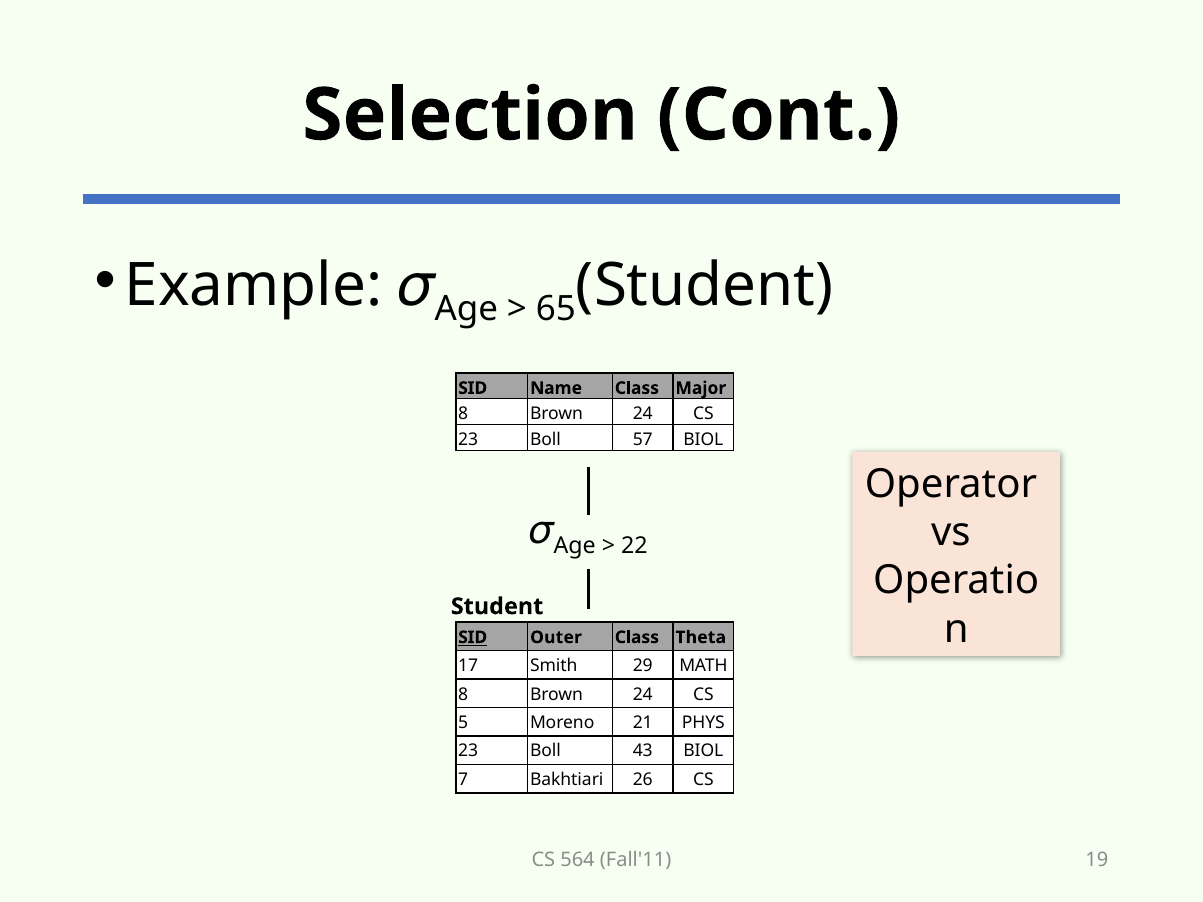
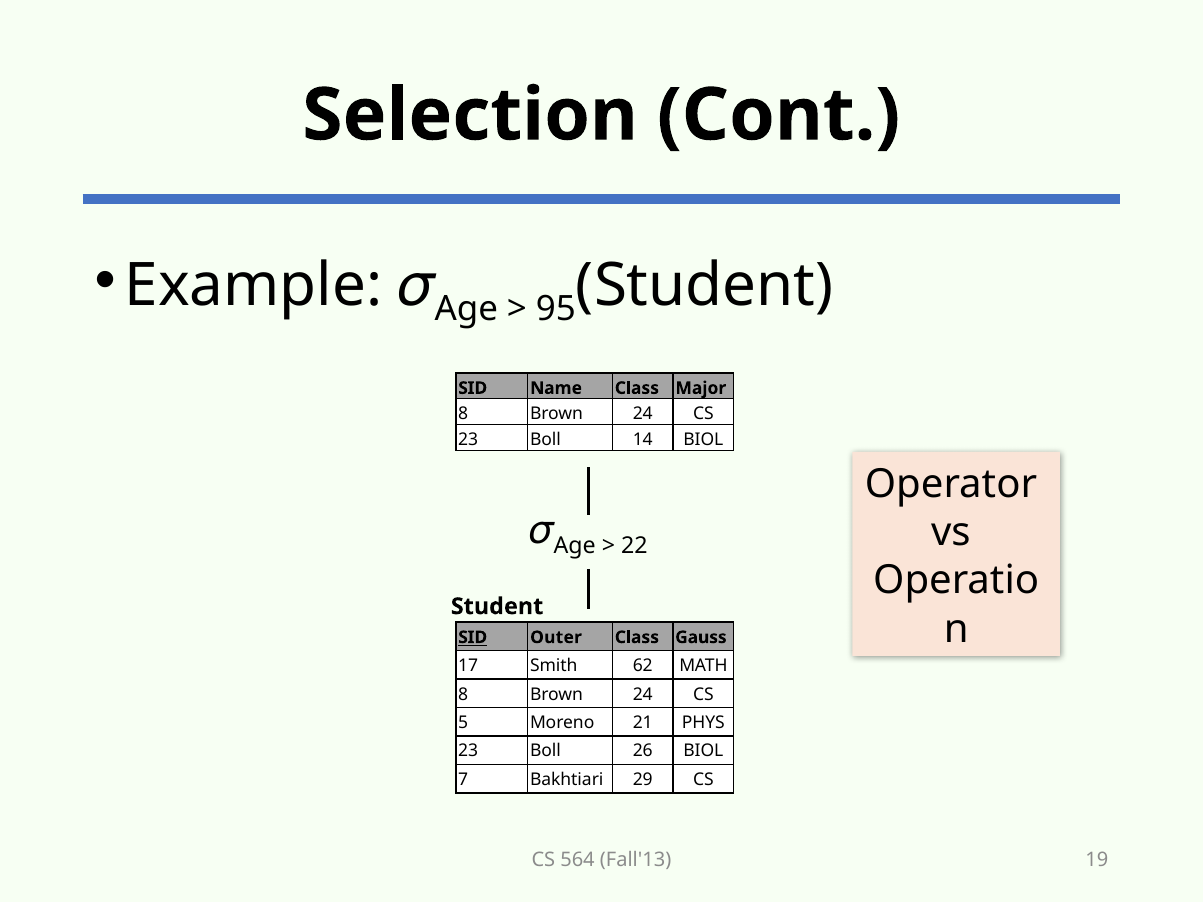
65: 65 -> 95 (556, 309)
57: 57 -> 14 (643, 440)
Theta: Theta -> Gauss (701, 637)
29: 29 -> 62 (643, 666)
43: 43 -> 26 (643, 751)
26: 26 -> 29 (643, 780)
Fall'11: Fall'11 -> Fall'13 (636, 860)
